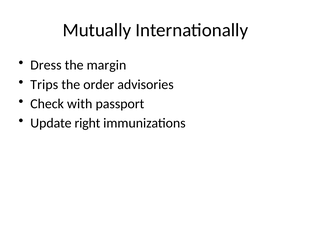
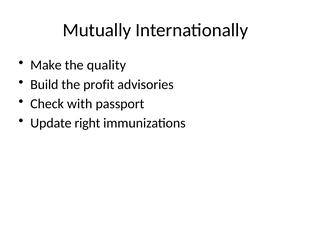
Dress: Dress -> Make (46, 65)
margin: margin -> quality (106, 65)
Trips: Trips -> Build (44, 85)
order: order -> profit (99, 85)
